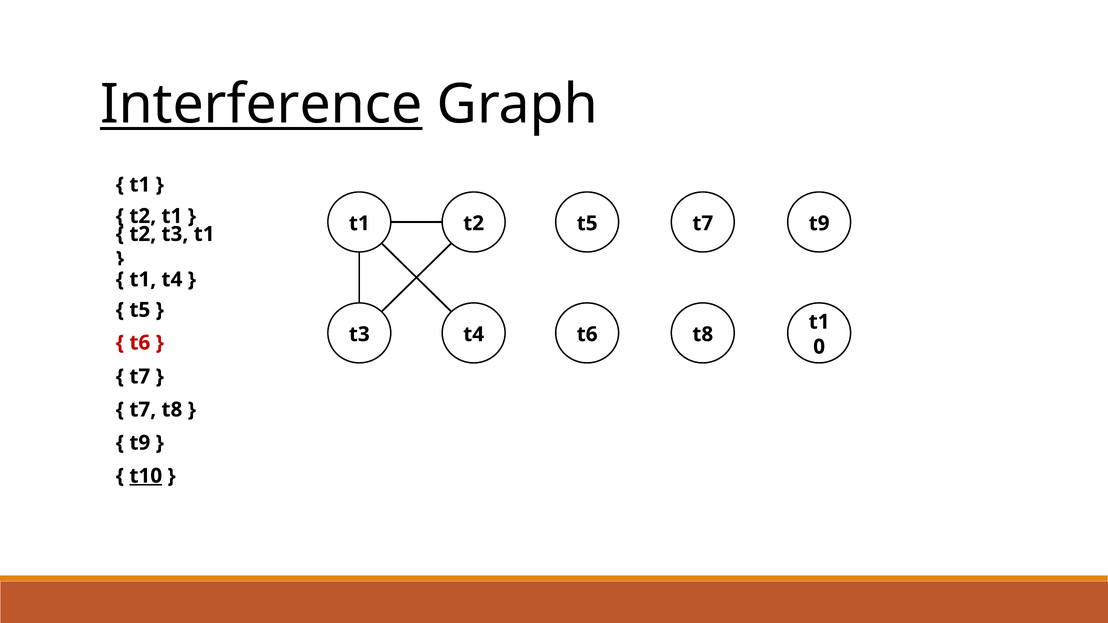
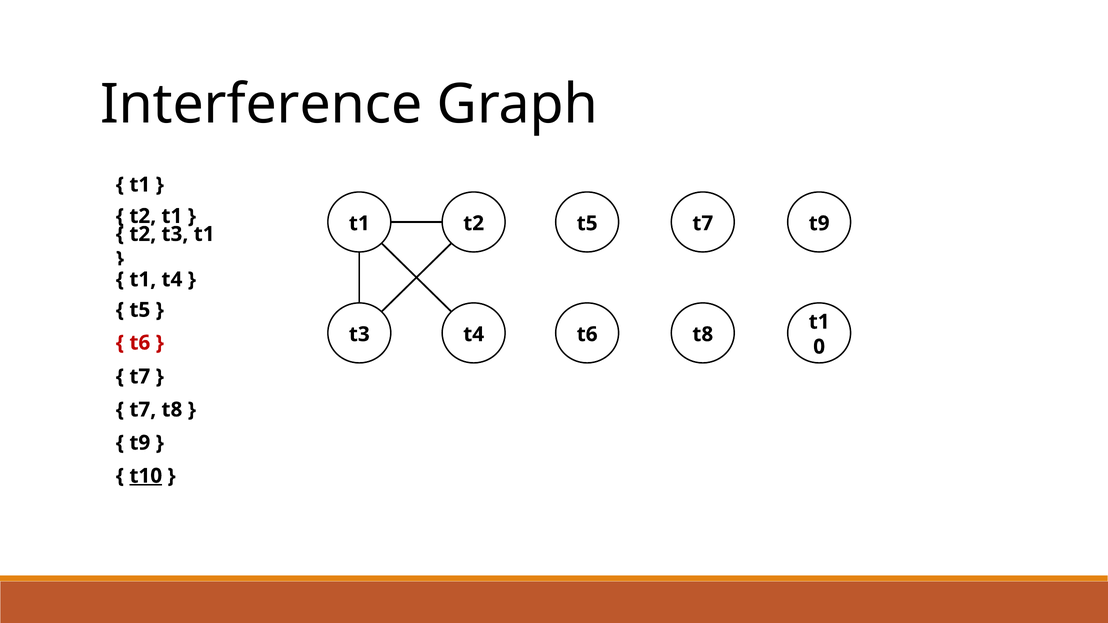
Interference underline: present -> none (261, 105)
